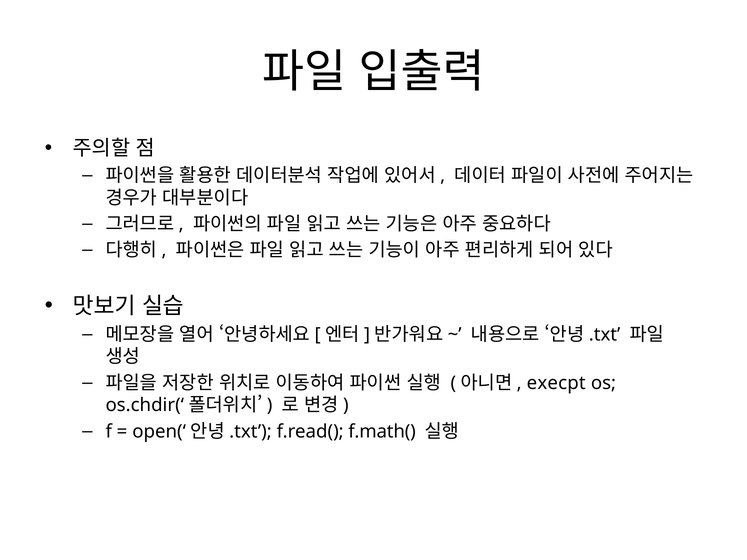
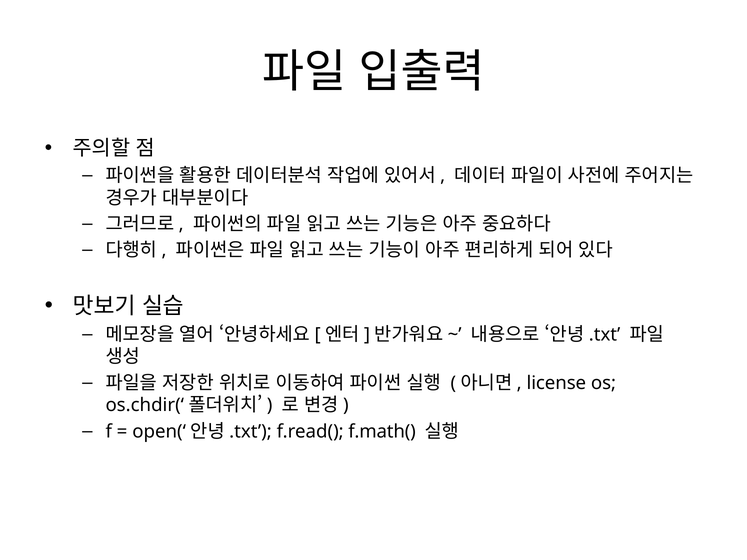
execpt: execpt -> license (556, 383)
